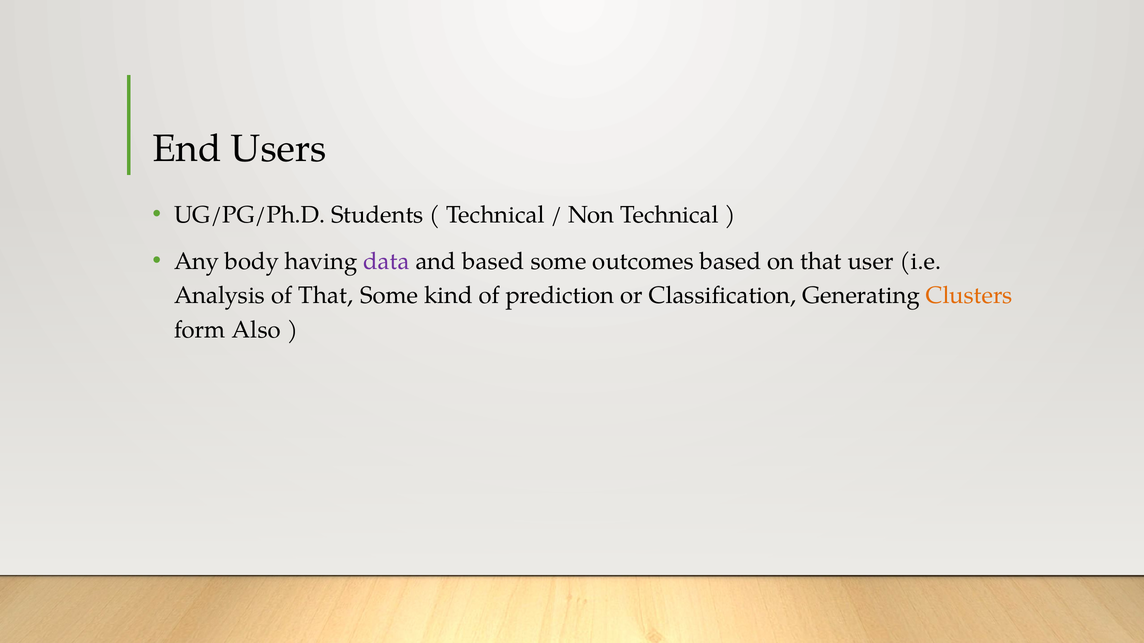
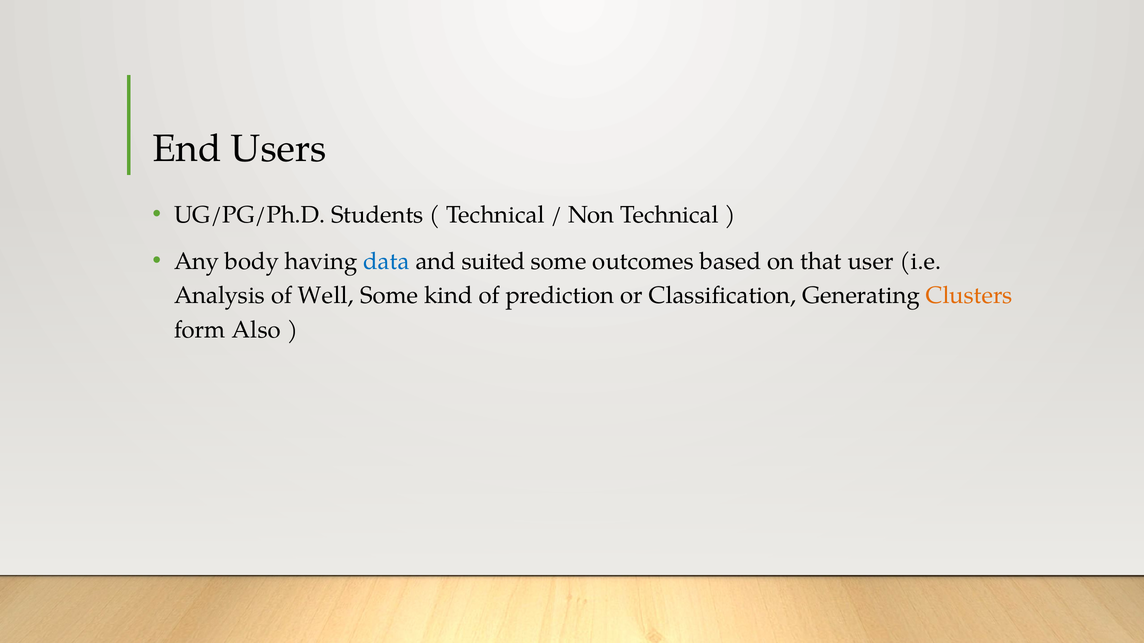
data colour: purple -> blue (386, 261)
and based: based -> suited (494, 261)
of That: That -> Well (326, 296)
